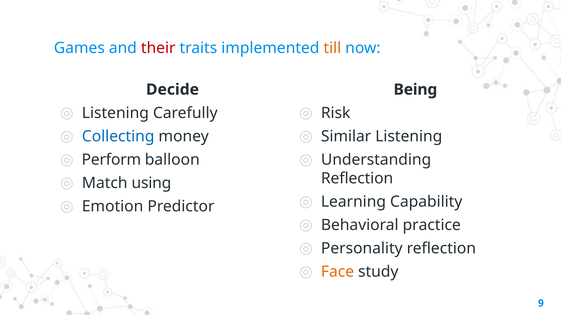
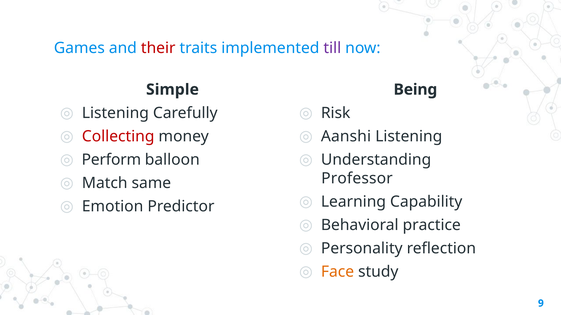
till colour: orange -> purple (332, 48)
Decide: Decide -> Simple (172, 90)
Collecting colour: blue -> red (118, 136)
Similar: Similar -> Aanshi (346, 136)
Reflection: Reflection -> Professor (357, 179)
using: using -> same (151, 183)
